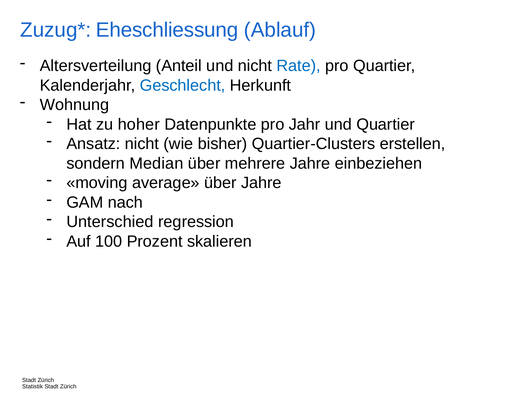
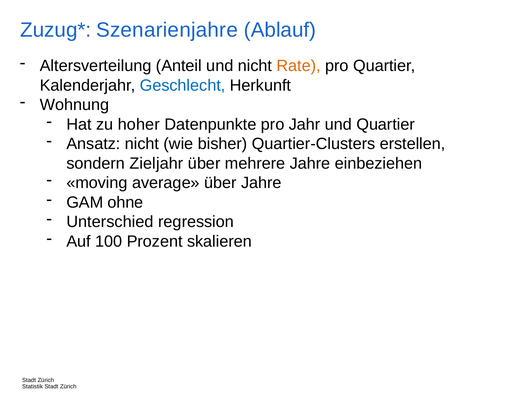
Eheschliessung: Eheschliessung -> Szenarienjahre (167, 30)
Rate colour: blue -> orange (299, 66)
Median: Median -> Zieljahr (156, 163)
nach: nach -> ohne (125, 202)
